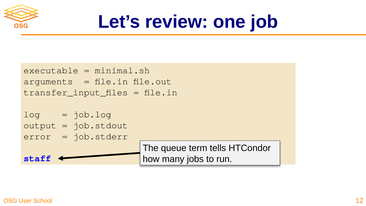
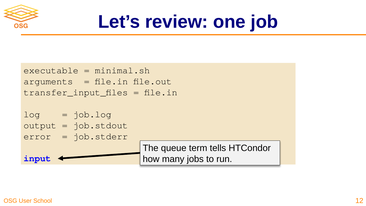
staff: staff -> input (37, 158)
